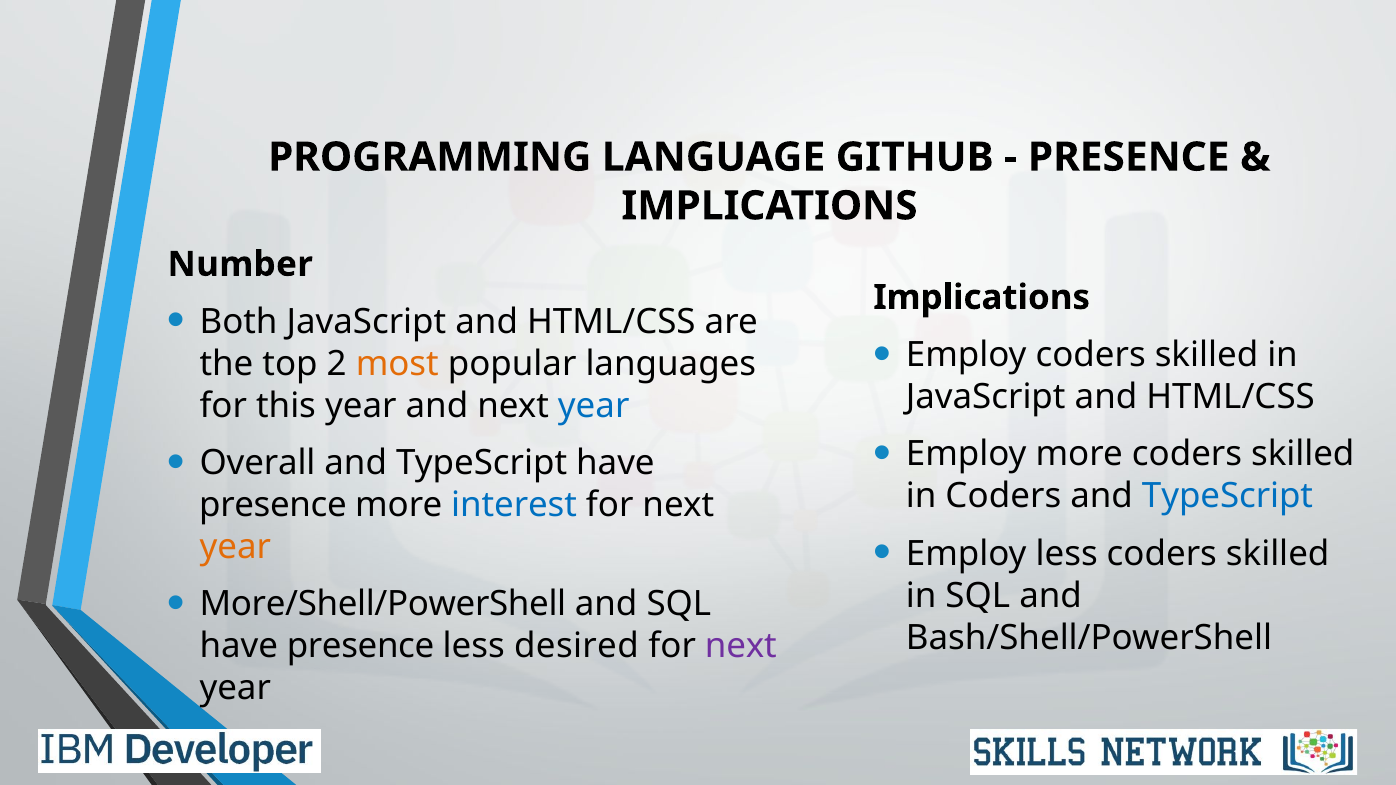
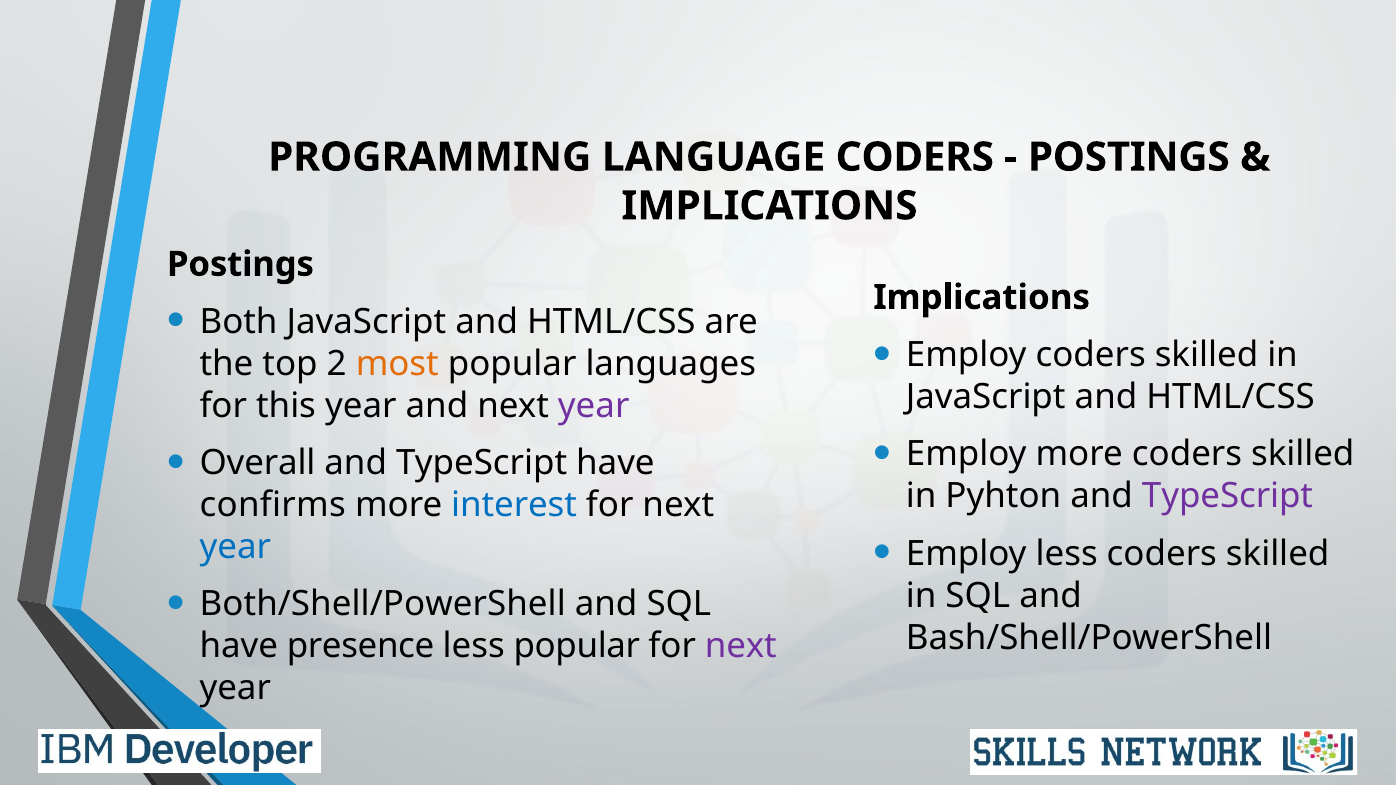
LANGUAGE GITHUB: GITHUB -> CODERS (915, 157)
PRESENCE: PRESENCE -> POSTINGS (1129, 157)
Number: Number -> Postings (240, 264)
year colour: blue -> purple (594, 406)
in Coders: Coders -> Pyhton (1003, 496)
TypeScript colour: blue -> purple (1228, 496)
presence: presence -> confirms (273, 505)
year colour: orange -> blue (235, 547)
More/Shell/PowerShell: More/Shell/PowerShell -> Both/Shell/PowerShell (383, 605)
less desired: desired -> popular (577, 646)
